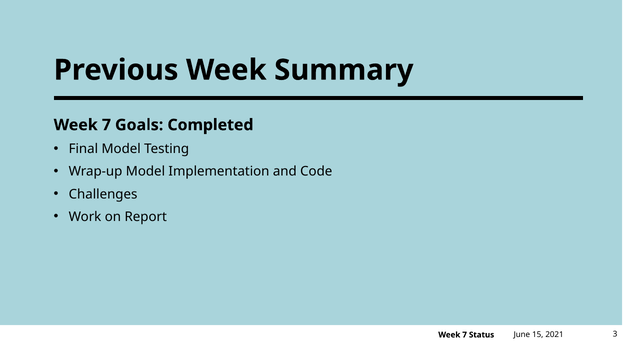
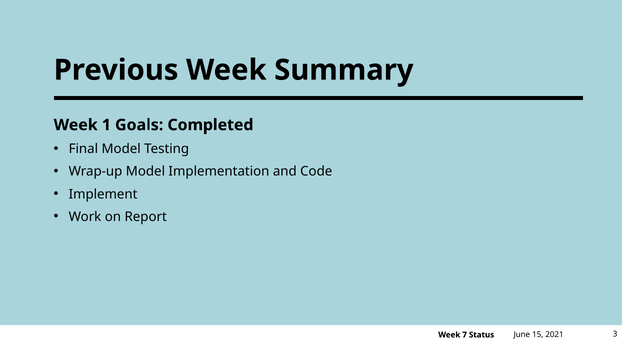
7: 7 -> 1 (106, 125)
Challenges: Challenges -> Implement (103, 194)
